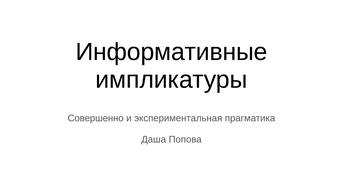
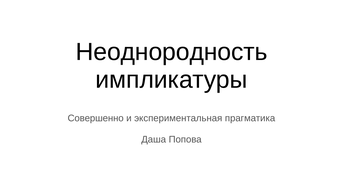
Информативные: Информативные -> Неоднородность (172, 52)
